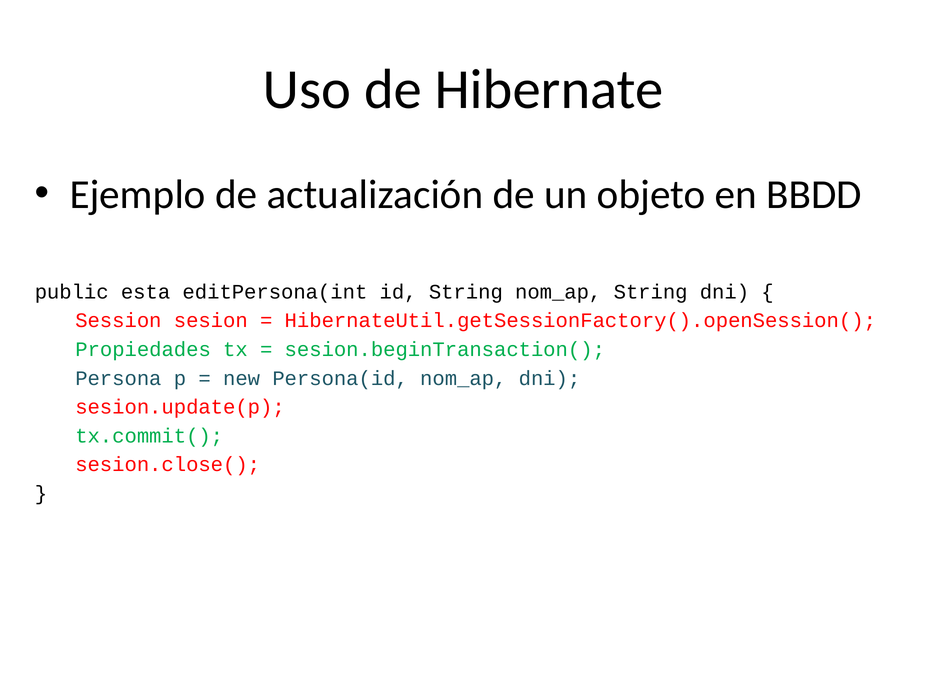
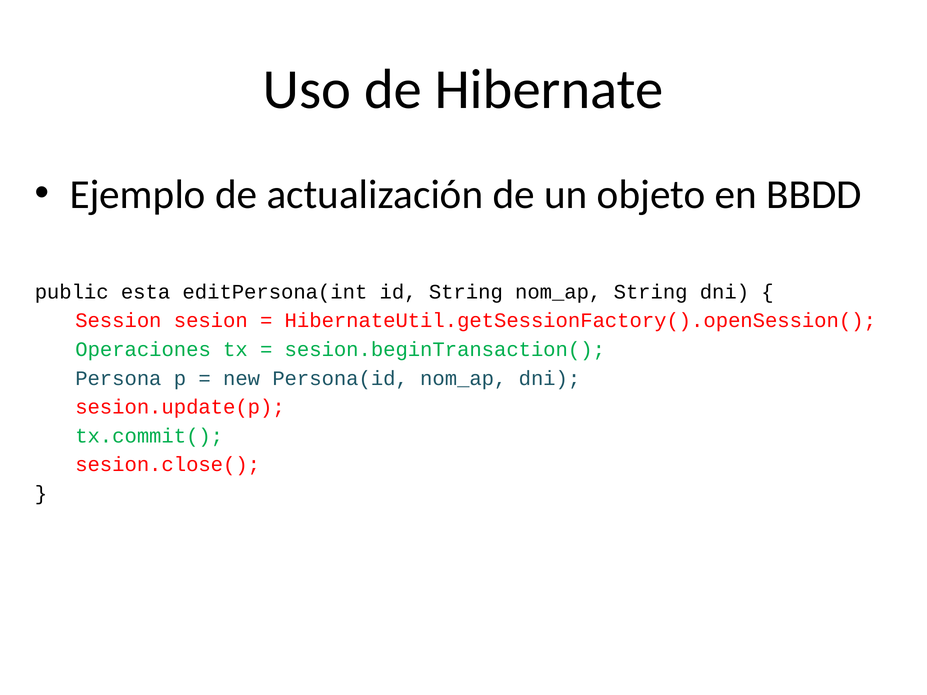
Propiedades: Propiedades -> Operaciones (143, 350)
